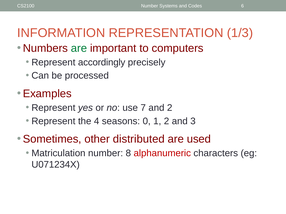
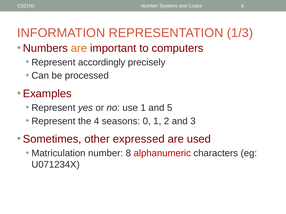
are colour: green -> orange (79, 48)
use 7: 7 -> 1 (143, 108)
and 2: 2 -> 5 (170, 108)
distributed: distributed -> expressed (139, 139)
